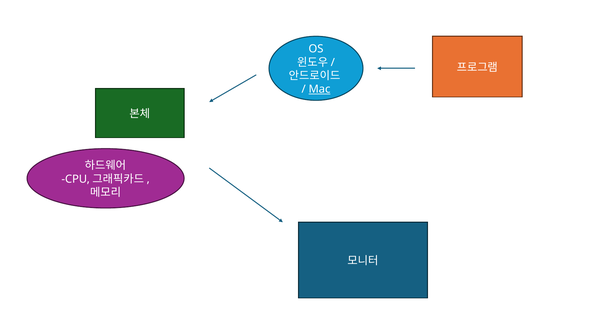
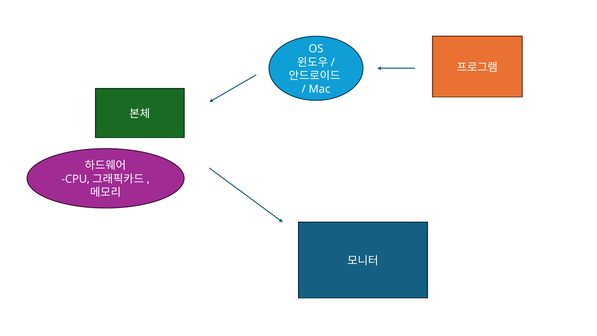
Mac underline: present -> none (319, 89)
